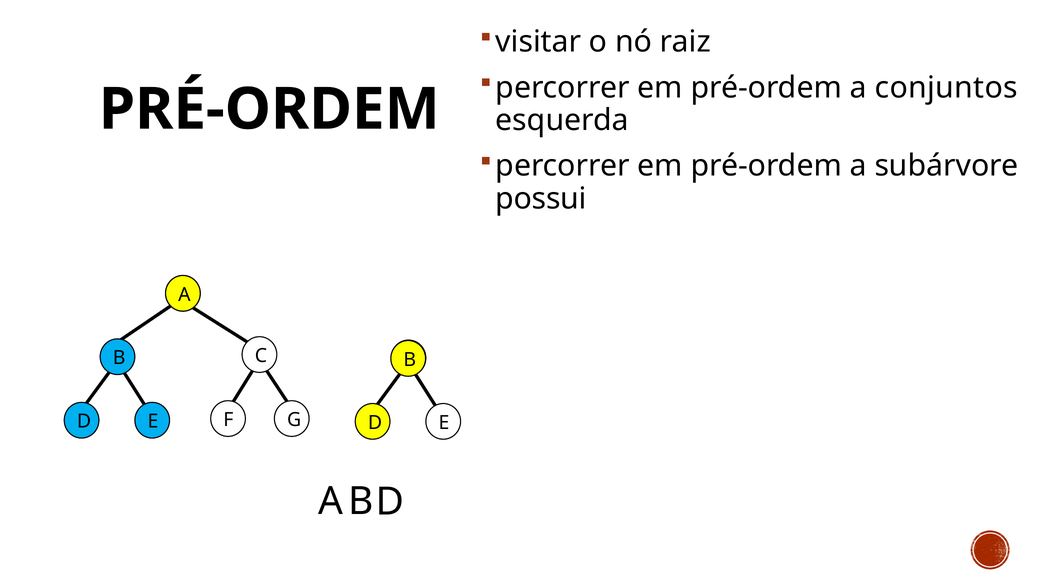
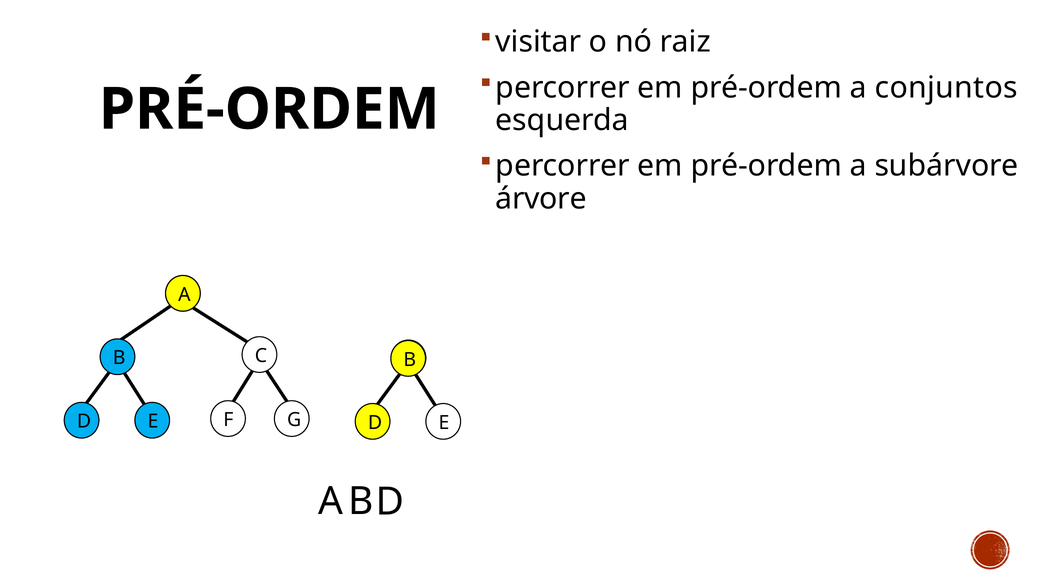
possui: possui -> árvore (541, 199)
